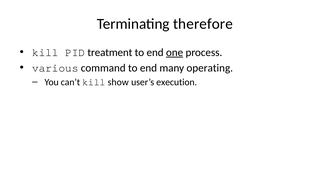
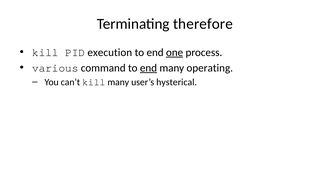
treatment: treatment -> execution (110, 52)
end underline: none -> present (148, 68)
kill show: show -> many (118, 82)
execution: execution -> hysterical (177, 82)
